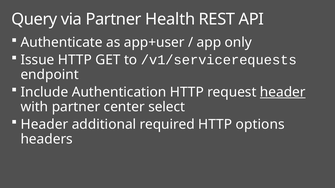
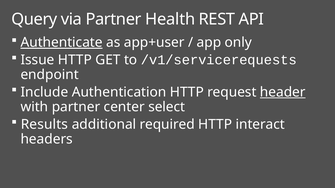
Authenticate underline: none -> present (62, 42)
Header: Header -> Results (44, 125)
options: options -> interact (260, 125)
